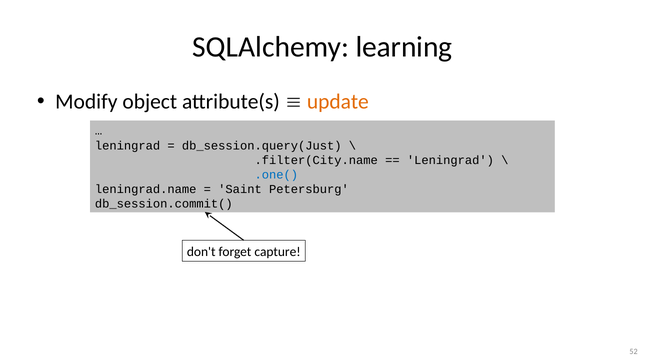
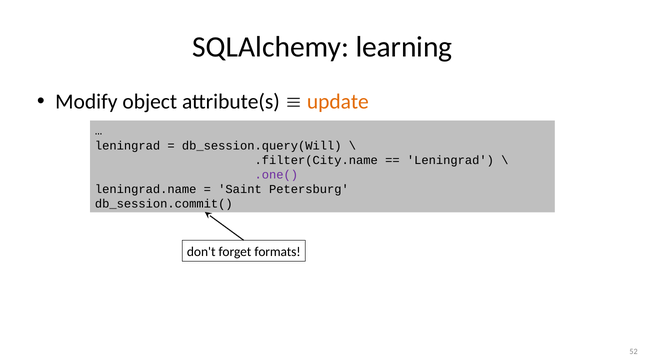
db_session.query(Just: db_session.query(Just -> db_session.query(Will (262, 145)
.one( colour: blue -> purple (276, 174)
capture: capture -> formats (278, 252)
